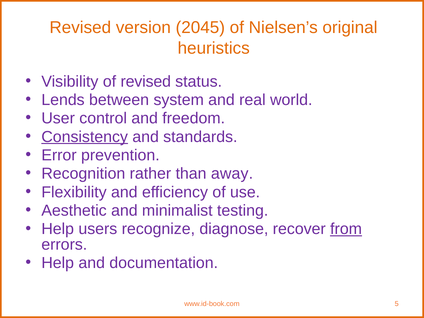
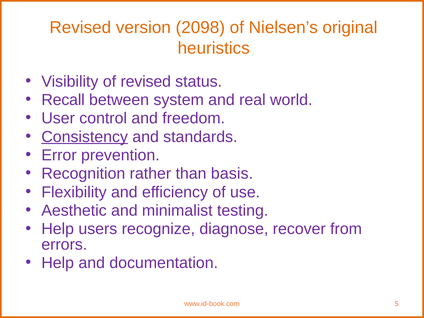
2045: 2045 -> 2098 (200, 28)
Lends: Lends -> Recall (63, 100)
away: away -> basis (232, 174)
from underline: present -> none (346, 229)
